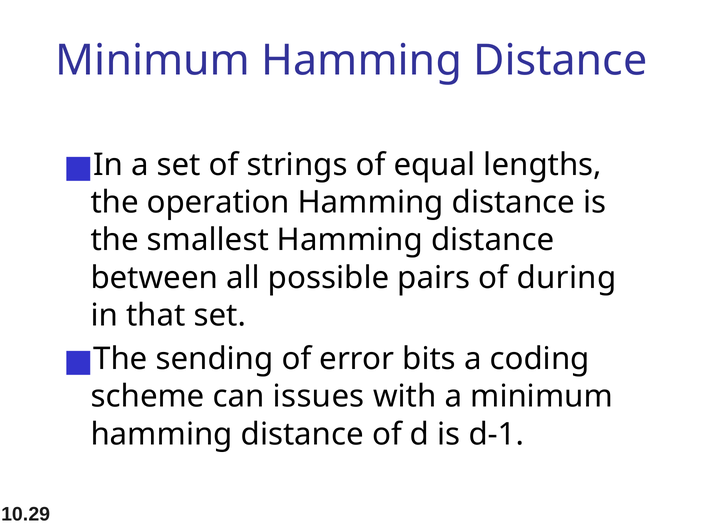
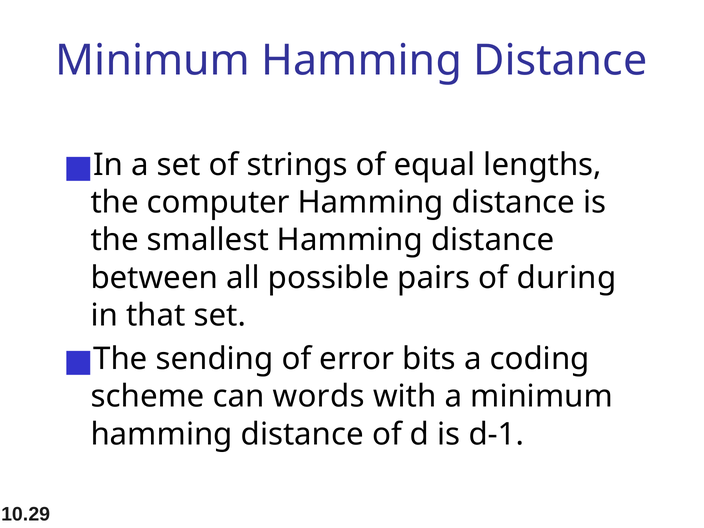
operation: operation -> computer (218, 203)
issues: issues -> words (319, 397)
